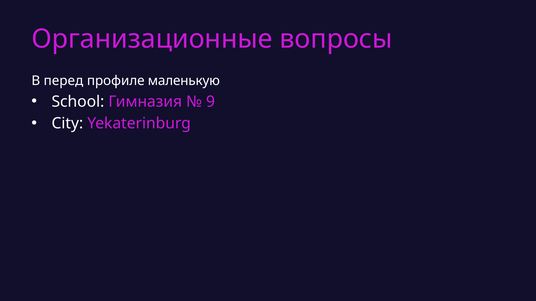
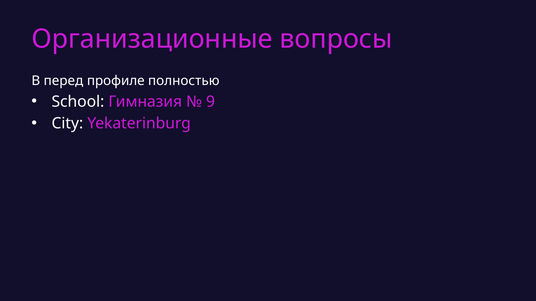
маленькую: маленькую -> полностью (184, 81)
